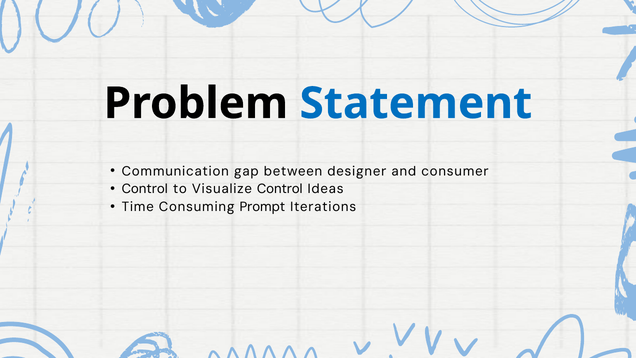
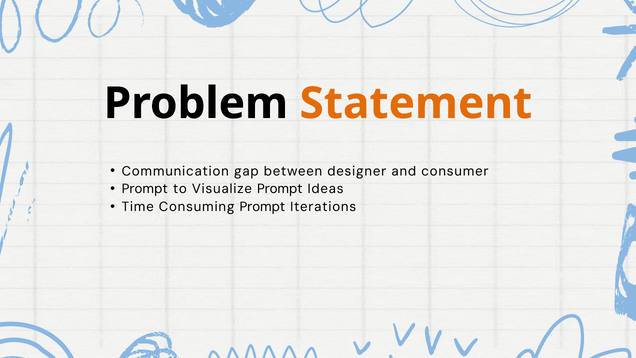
Statement colour: blue -> orange (416, 103)
Control: Control -> Prompt (145, 189)
Visualize Control: Control -> Prompt (280, 189)
